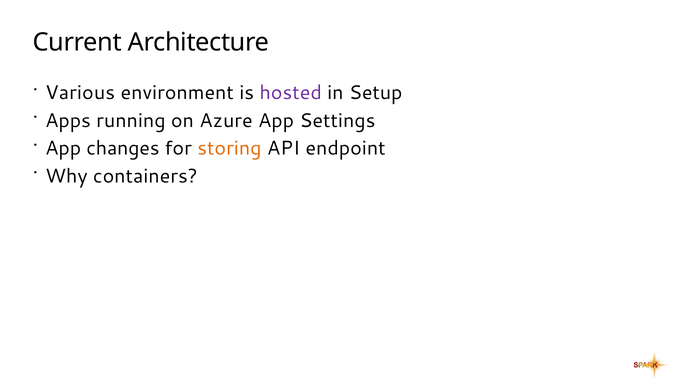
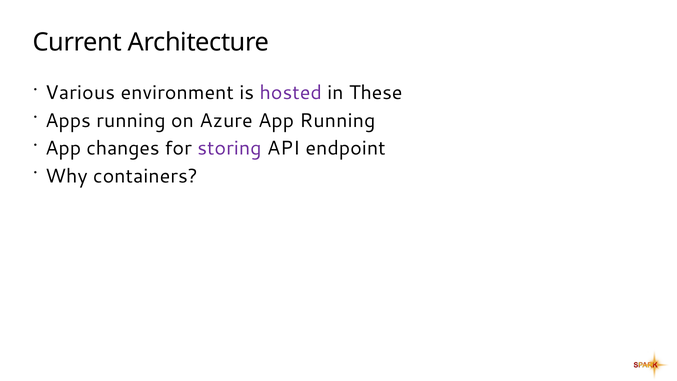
Setup: Setup -> These (376, 93)
App Settings: Settings -> Running (337, 121)
storing colour: orange -> purple (229, 148)
